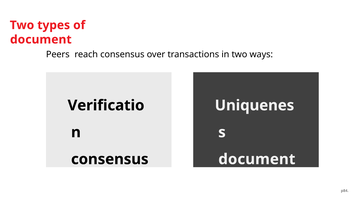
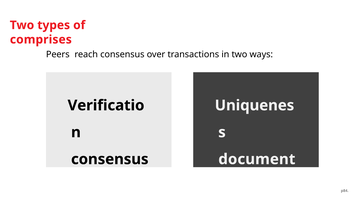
document: document -> comprises (41, 40)
